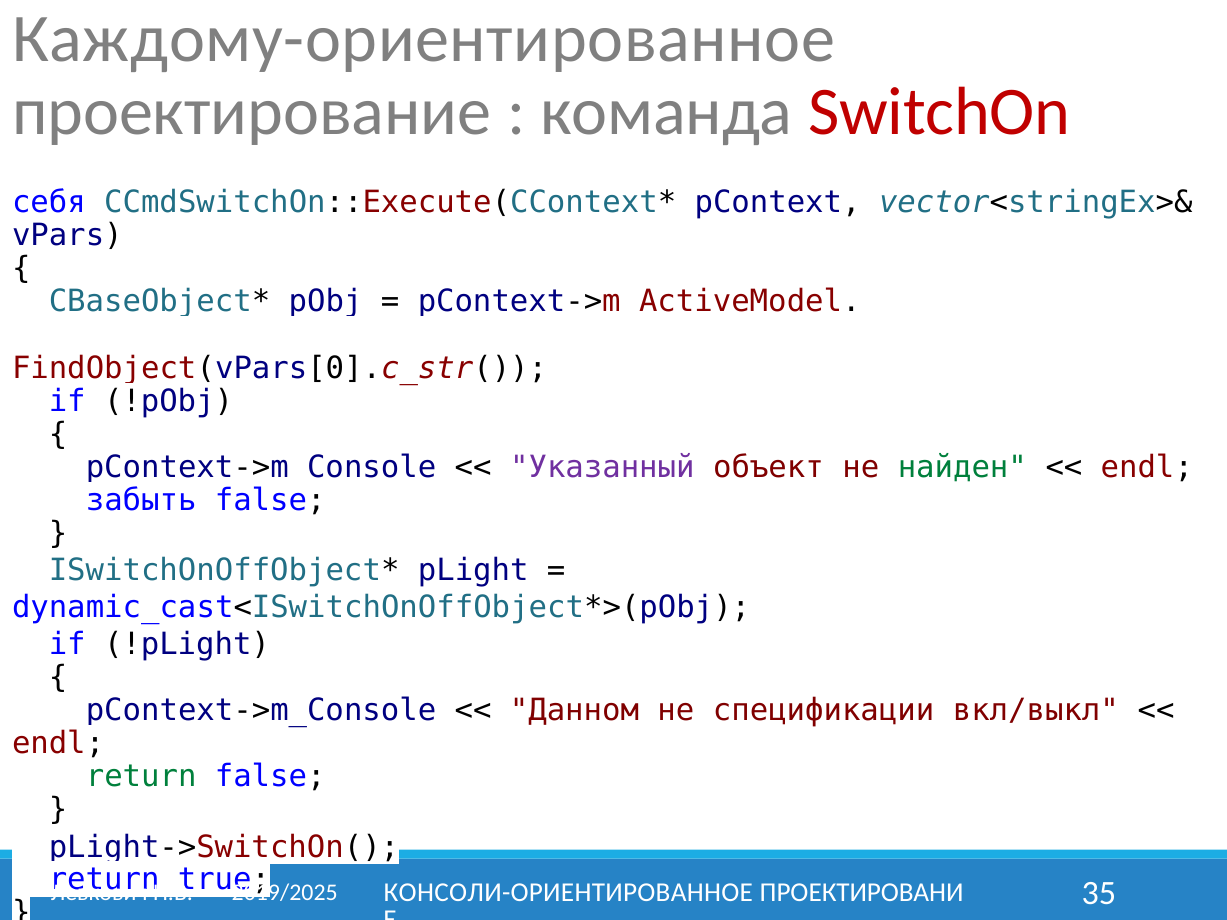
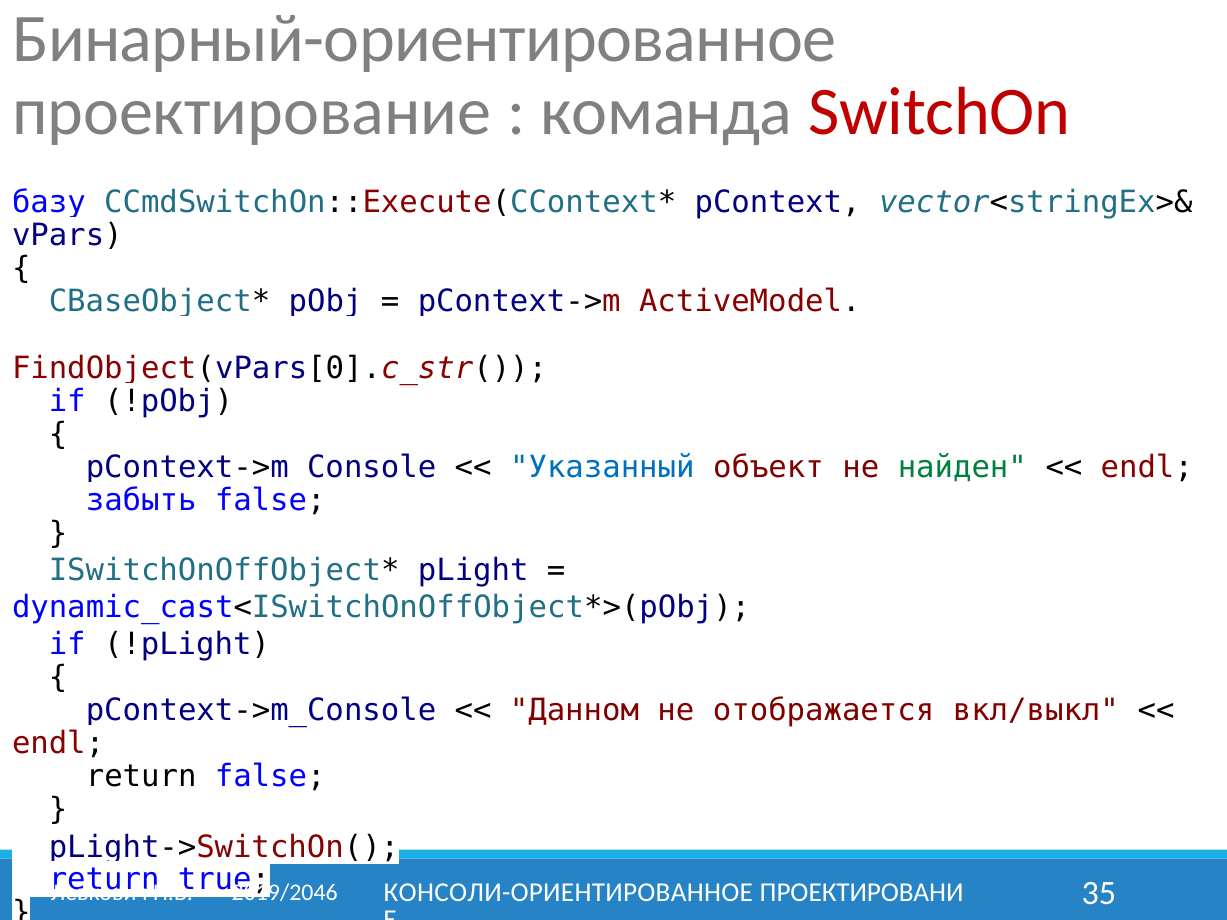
Каждому-ориентированное: Каждому-ориентированное -> Бинарный-ориентированное (424, 39)
себя: себя -> базу (49, 202)
Указанный colour: purple -> blue (602, 467)
спецификации: спецификации -> отображается (824, 710)
return colour: green -> black (141, 777)
2019/2025: 2019/2025 -> 2019/2046 (285, 893)
